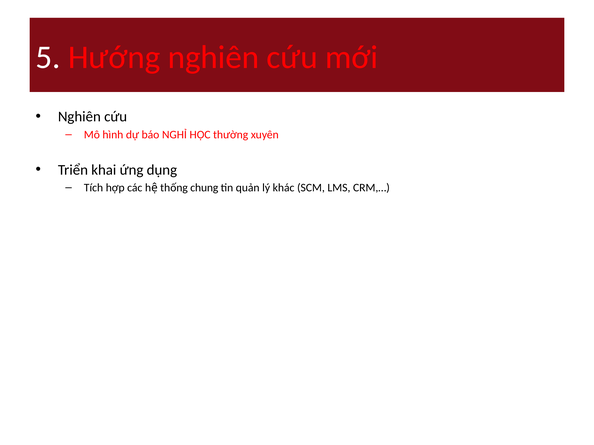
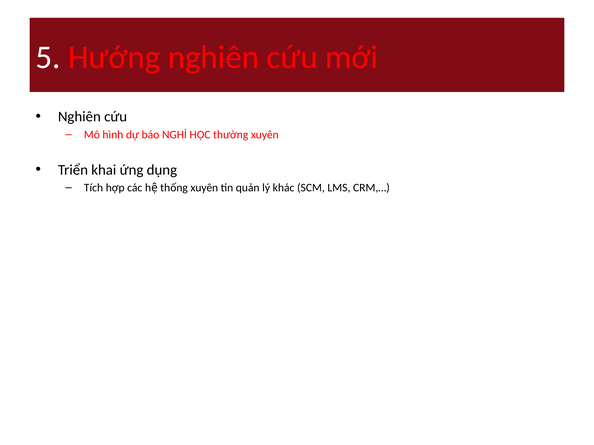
thống chung: chung -> xuyên (204, 188)
